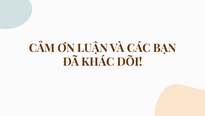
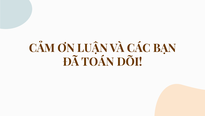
KHÁC: KHÁC -> TOÁN (98, 62)
